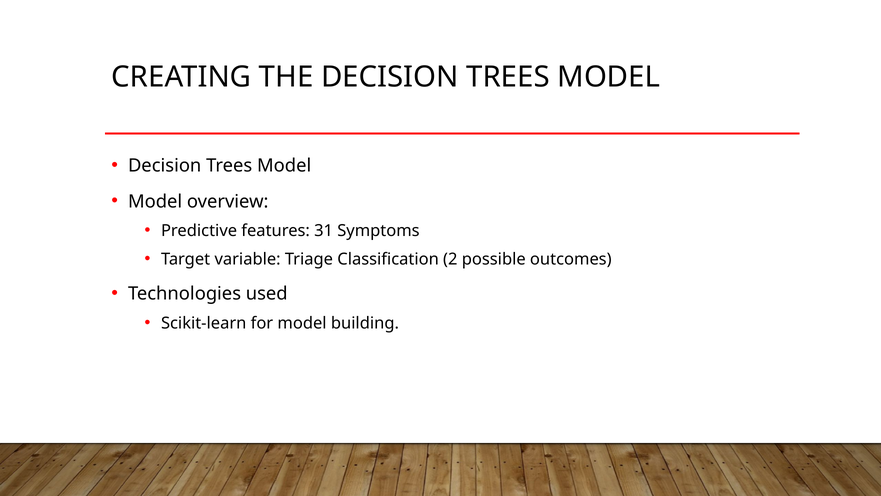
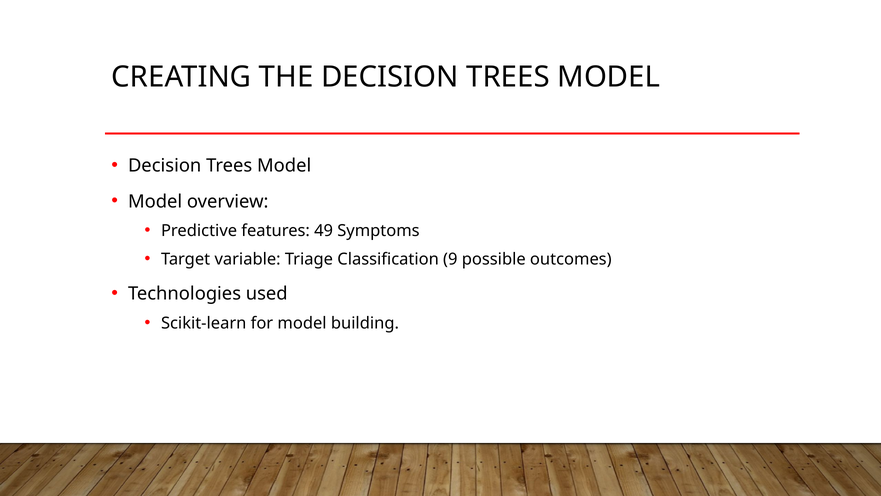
31: 31 -> 49 (324, 231)
2: 2 -> 9 (450, 259)
